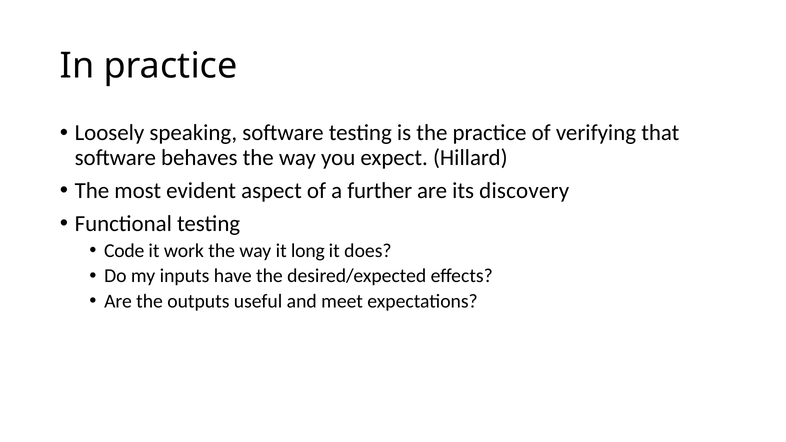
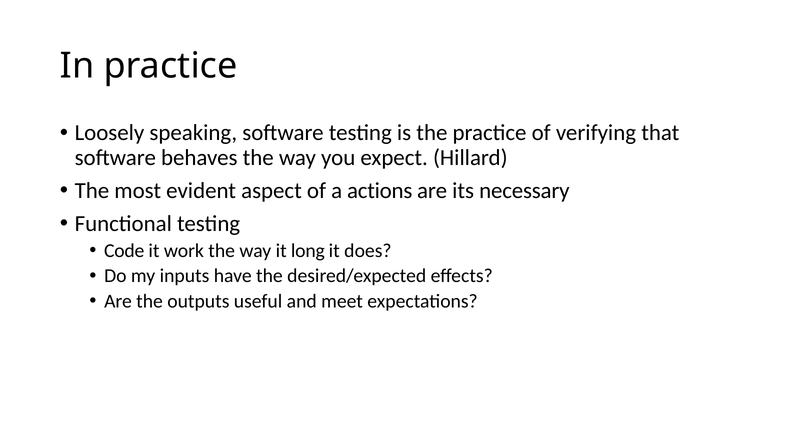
further: further -> actions (380, 191)
discovery: discovery -> necessary (524, 191)
